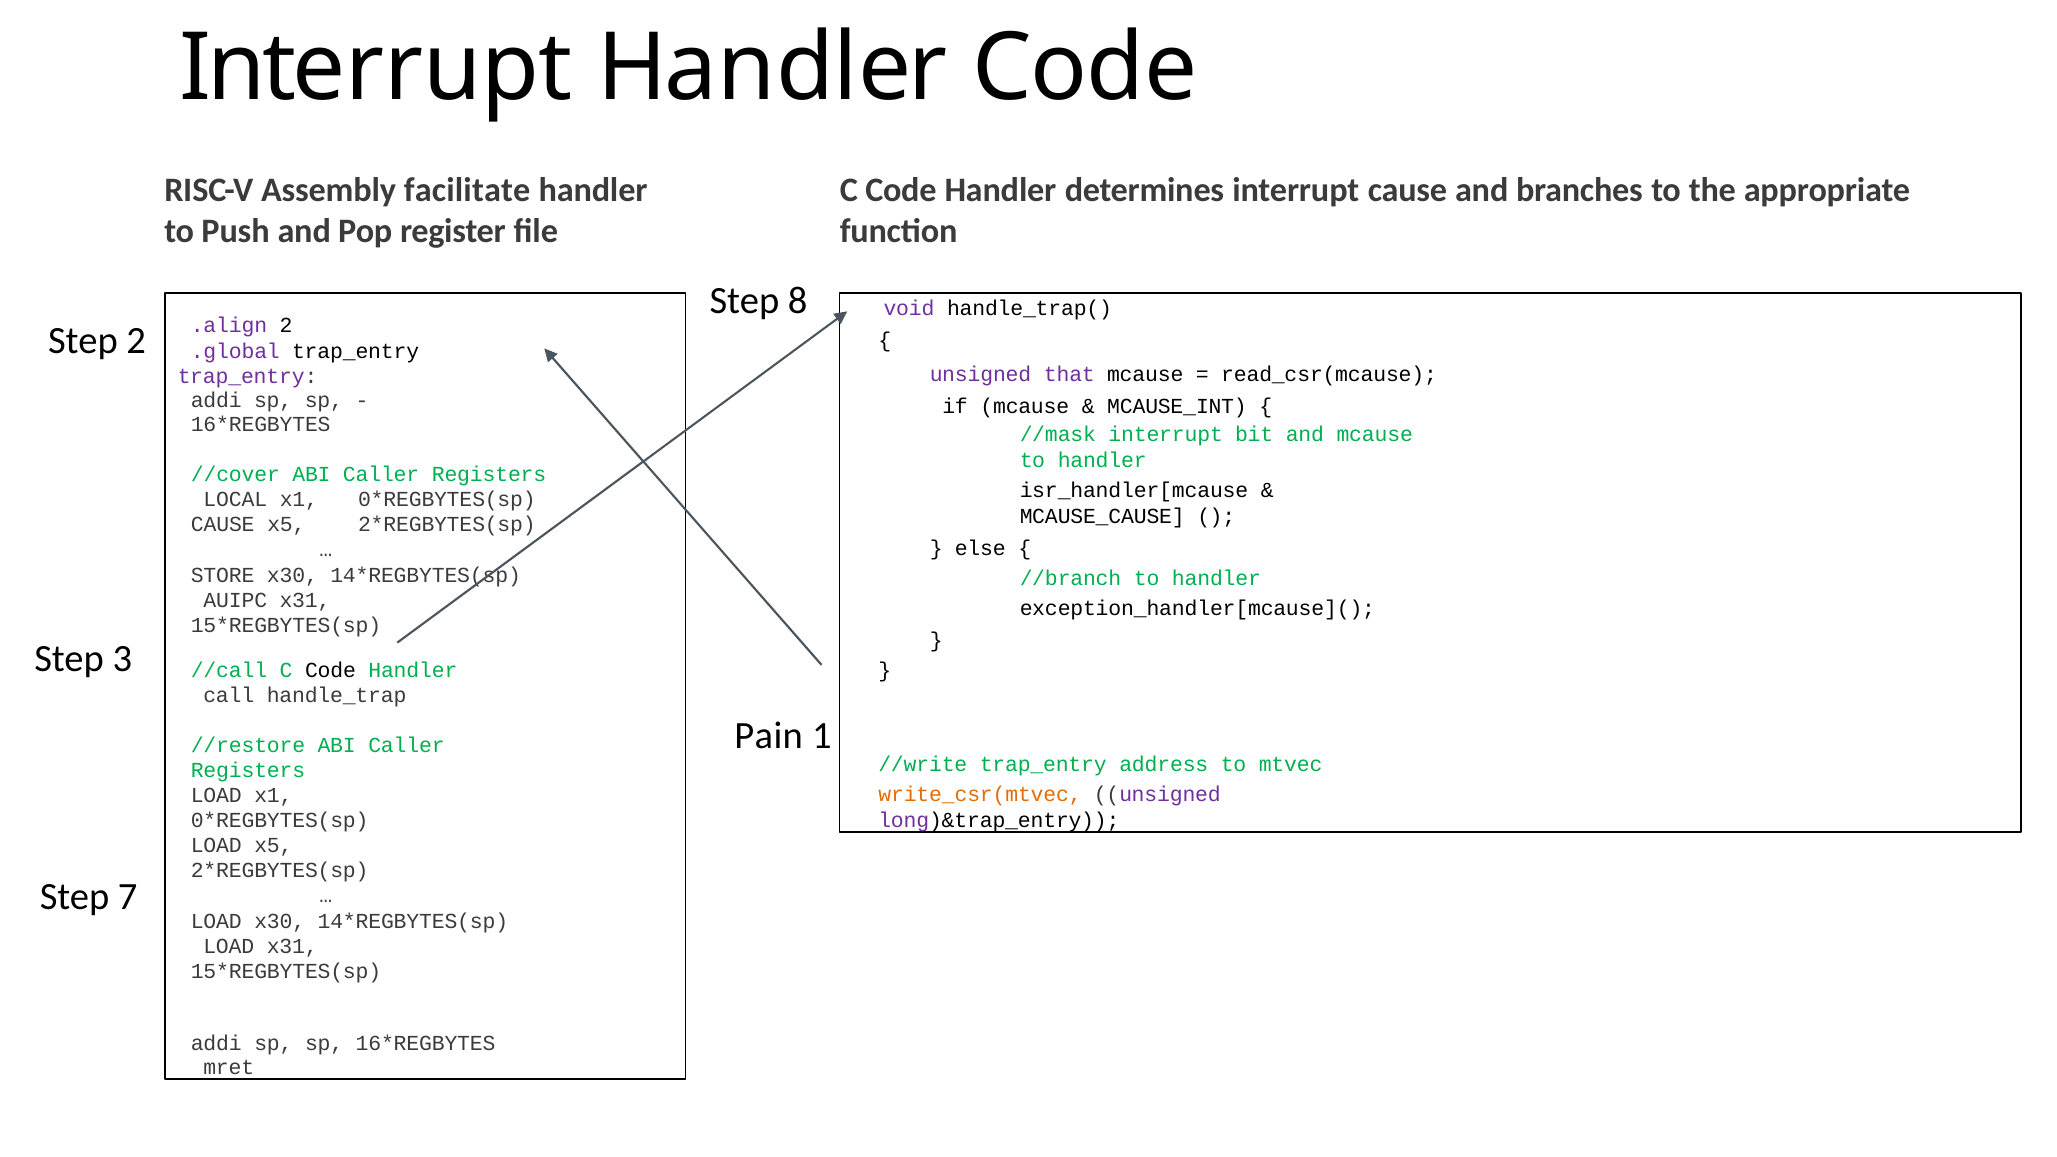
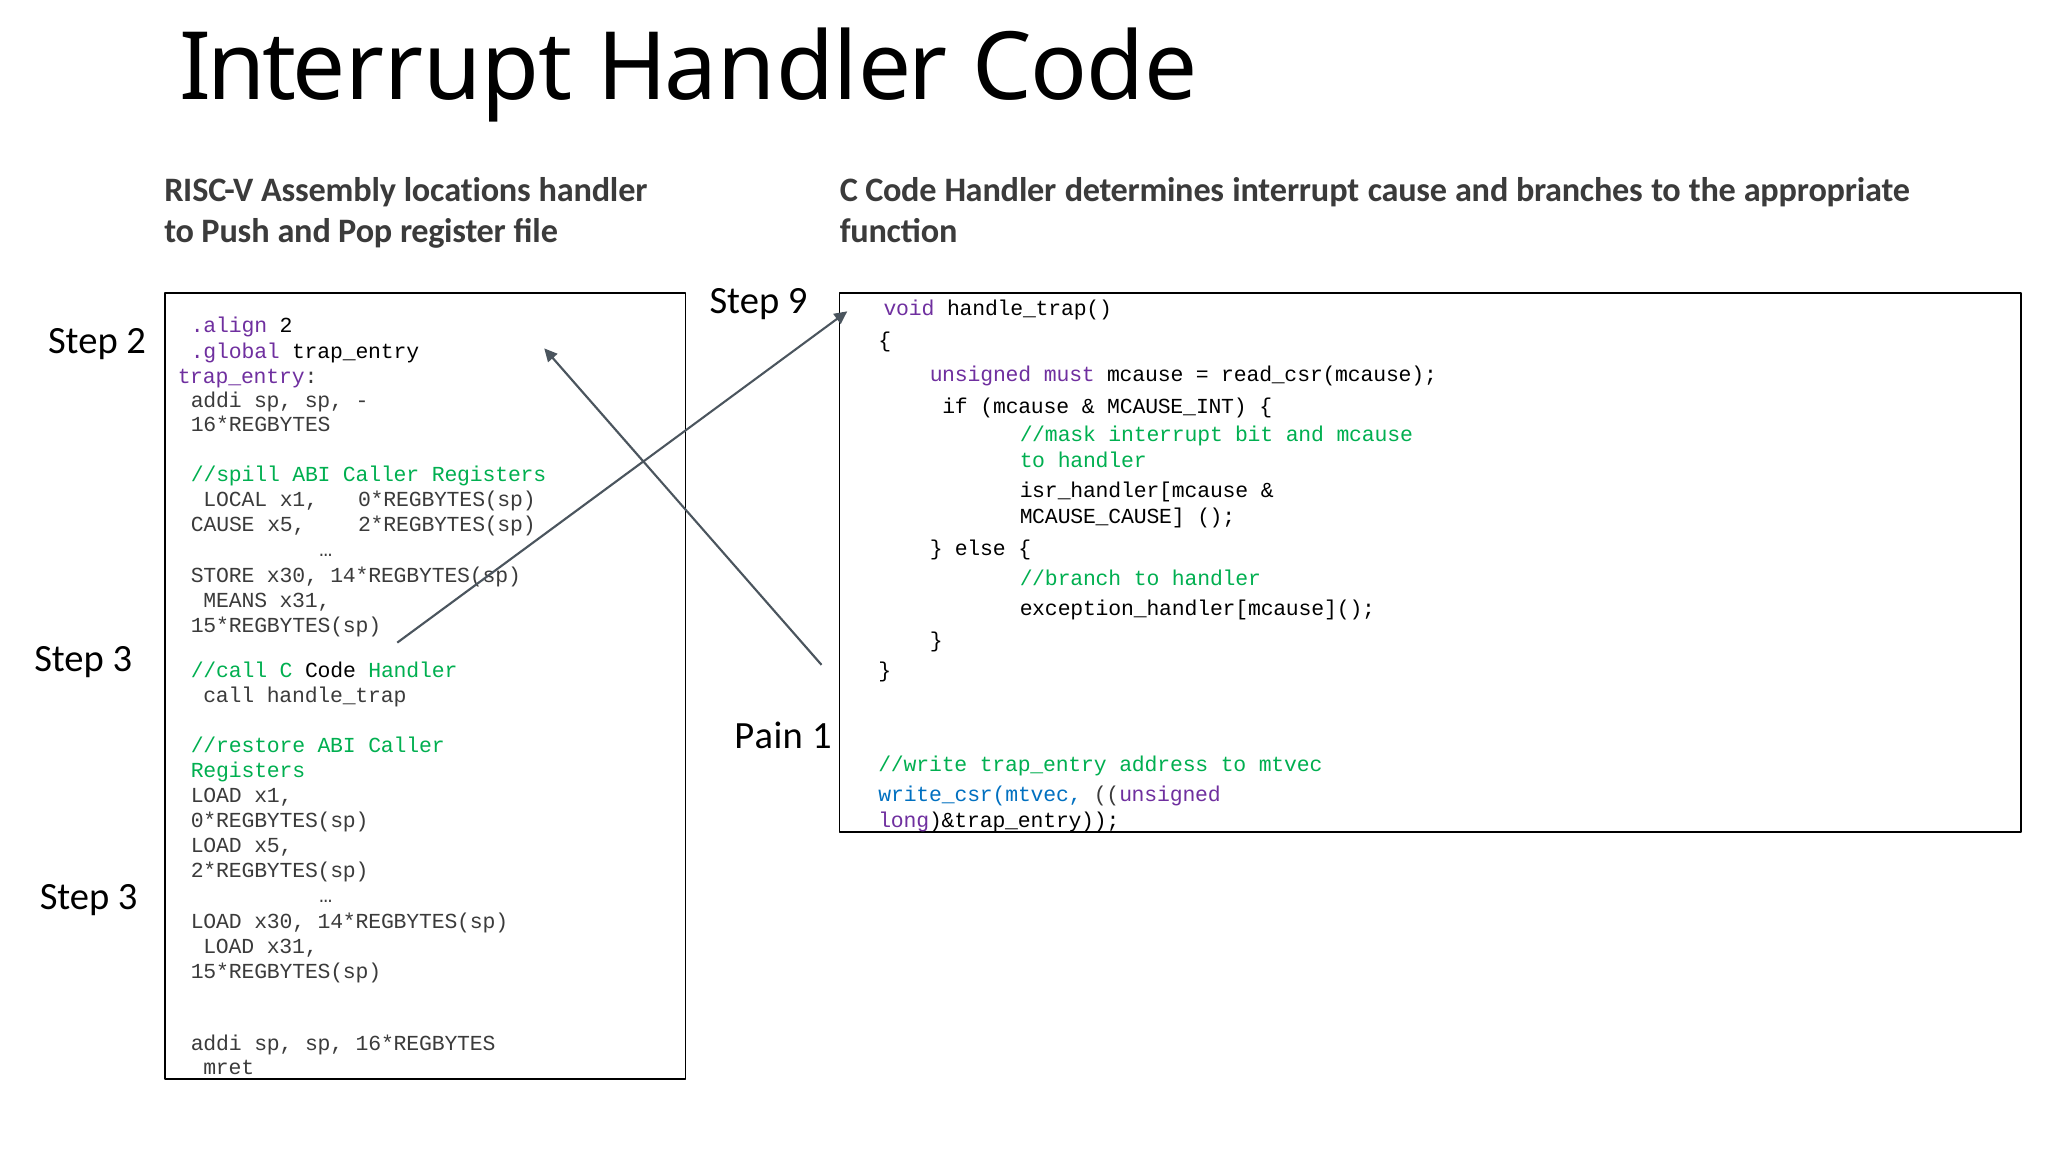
facilitate: facilitate -> locations (467, 190)
8: 8 -> 9 (798, 301)
that: that -> must (1069, 374)
//cover: //cover -> //spill (235, 474)
AUIPC: AUIPC -> MEANS (235, 600)
write_csr(mtvec colour: orange -> blue (980, 795)
7: 7 -> 3 (128, 897)
